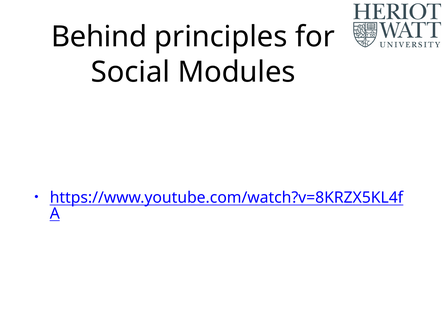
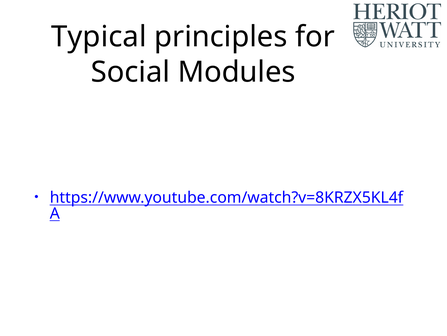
Behind: Behind -> Typical (99, 37)
